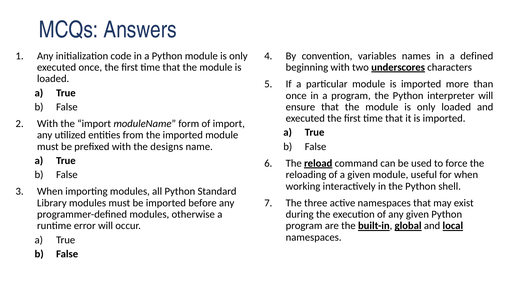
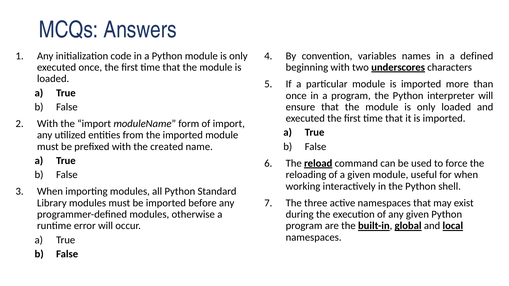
designs: designs -> created (167, 147)
